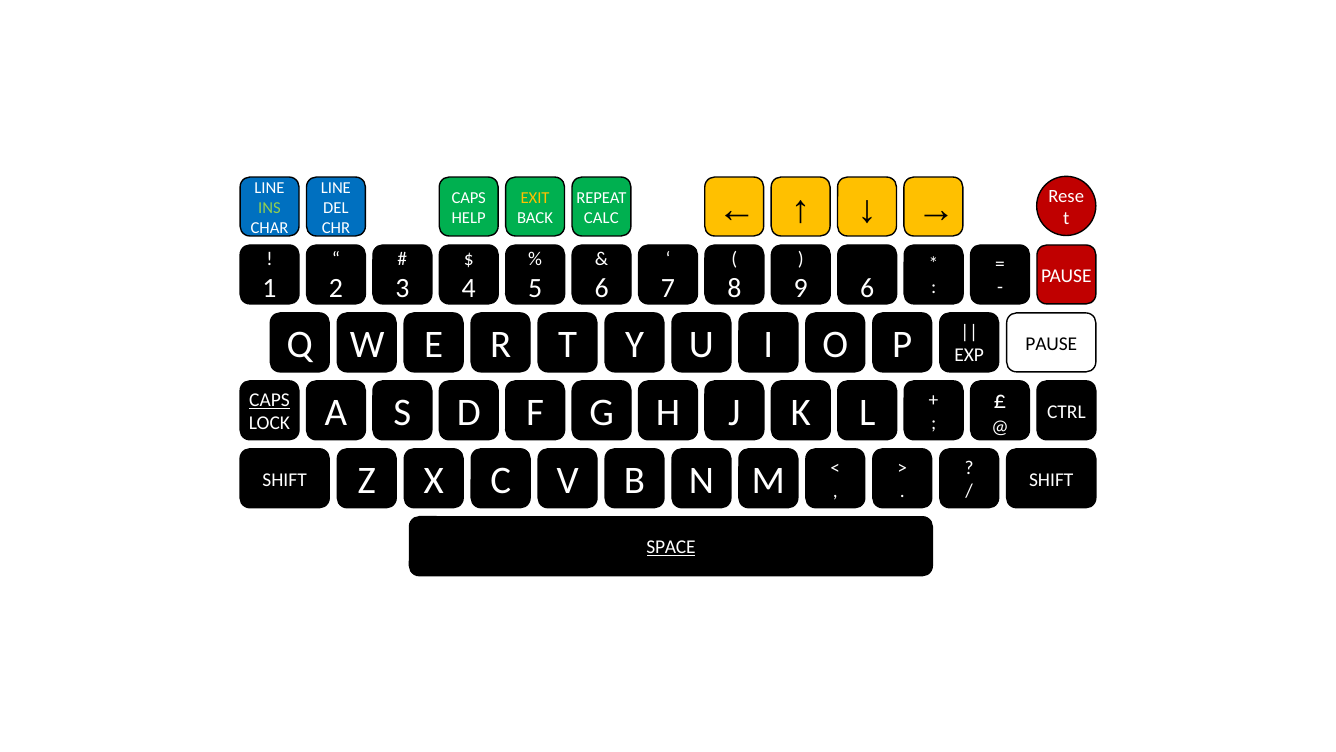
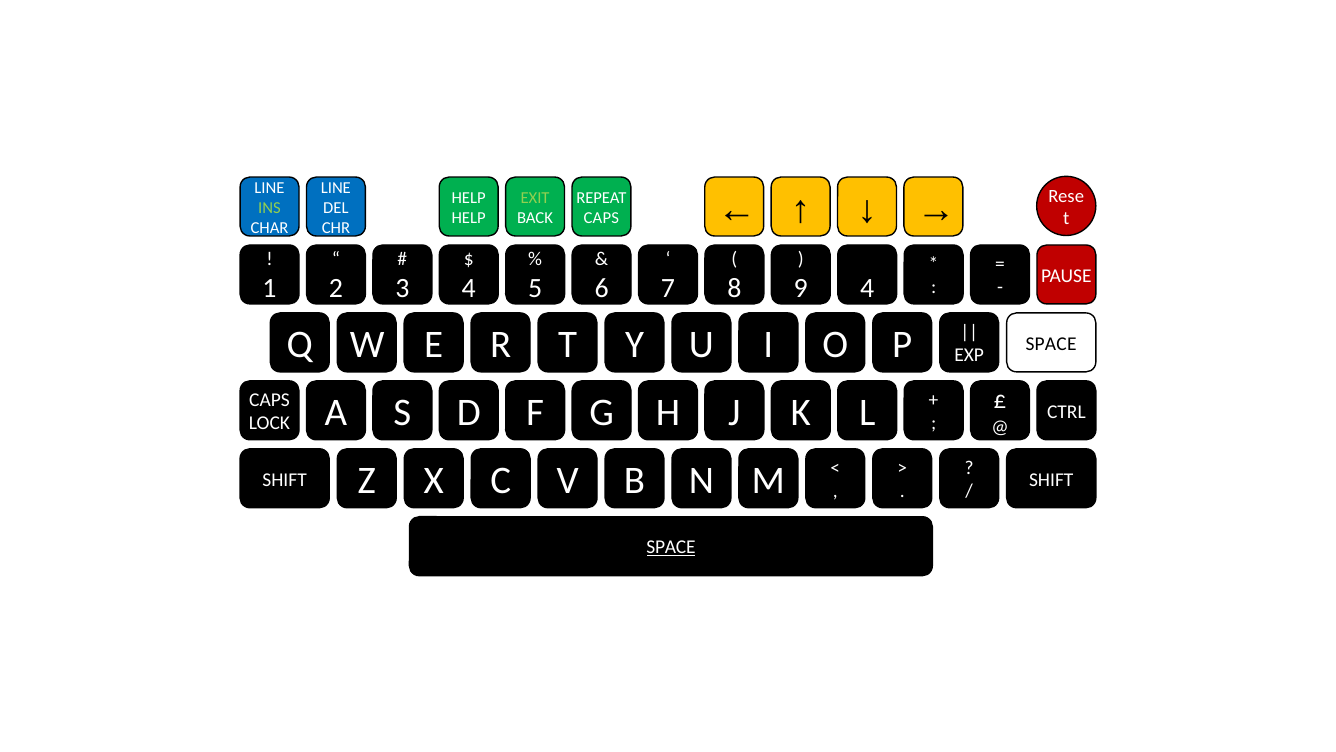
CAPS: CAPS -> HELP (469, 197)
EXIT colour: yellow -> light green (535, 197)
CALC: CALC -> CAPS (601, 218)
9 6: 6 -> 4 (867, 288)
PAUSE: PAUSE -> SPACE (1051, 343)
CAPS underline: present -> none (269, 400)
